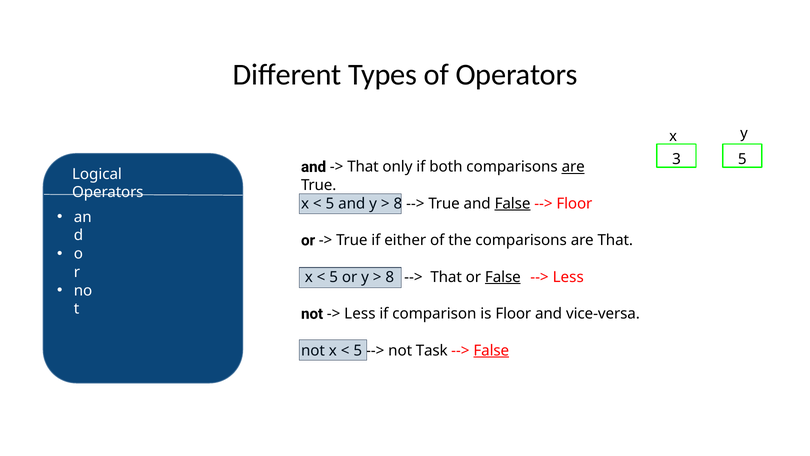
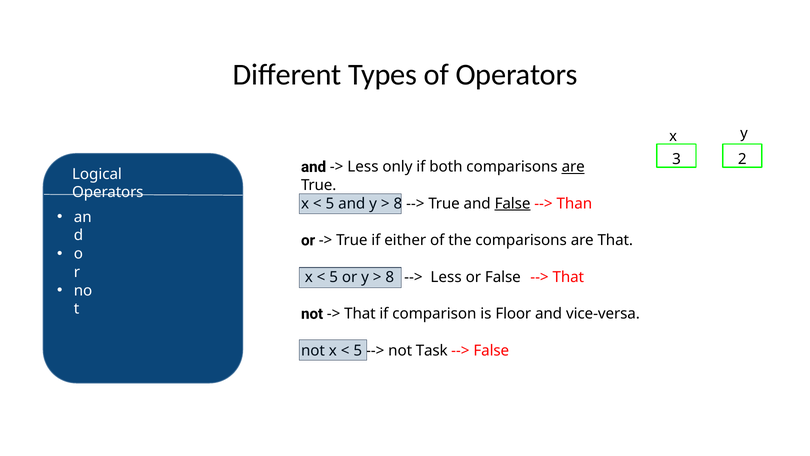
3 5: 5 -> 2 (742, 159)
That: That -> Less (363, 167)
Floor: Floor -> Than (574, 203)
That: That -> Less (446, 277)
False underline: present -> none (503, 277)
Less: Less -> That (568, 277)
Less: Less -> That (360, 314)
False underline: present -> none (491, 350)
